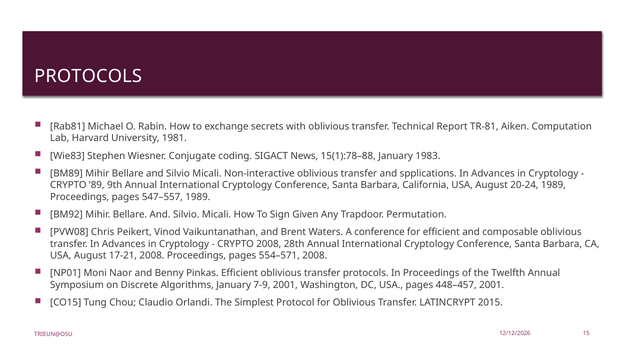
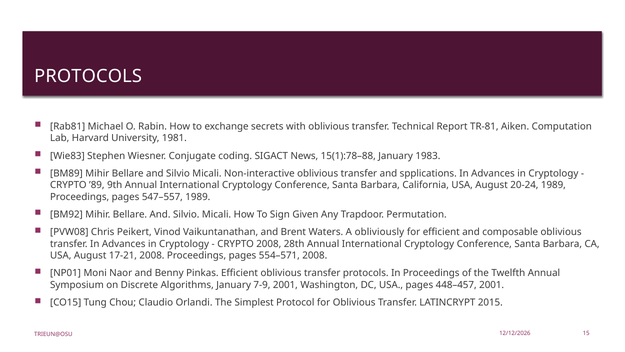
A conference: conference -> obliviously (379, 232)
